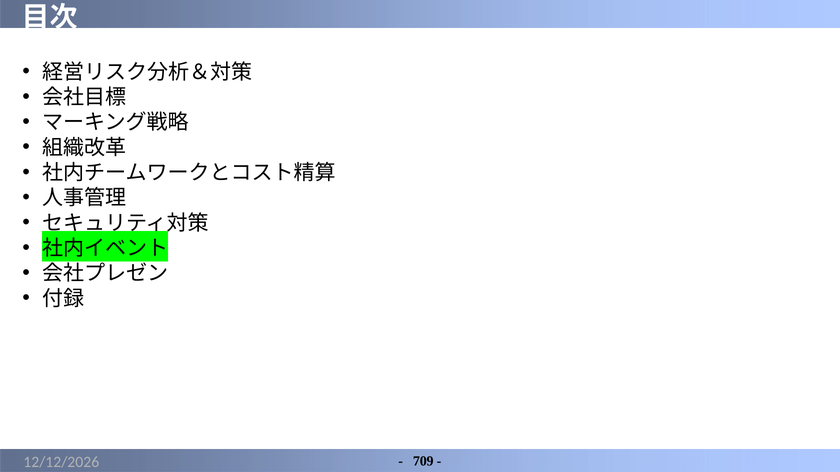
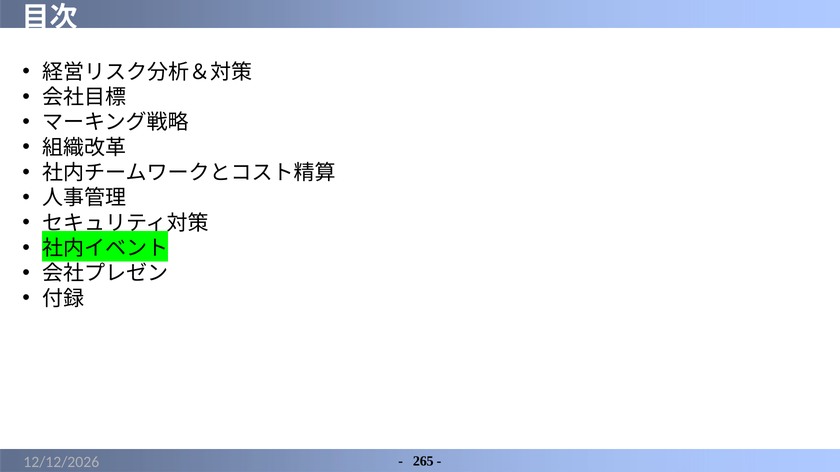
709: 709 -> 265 (423, 462)
